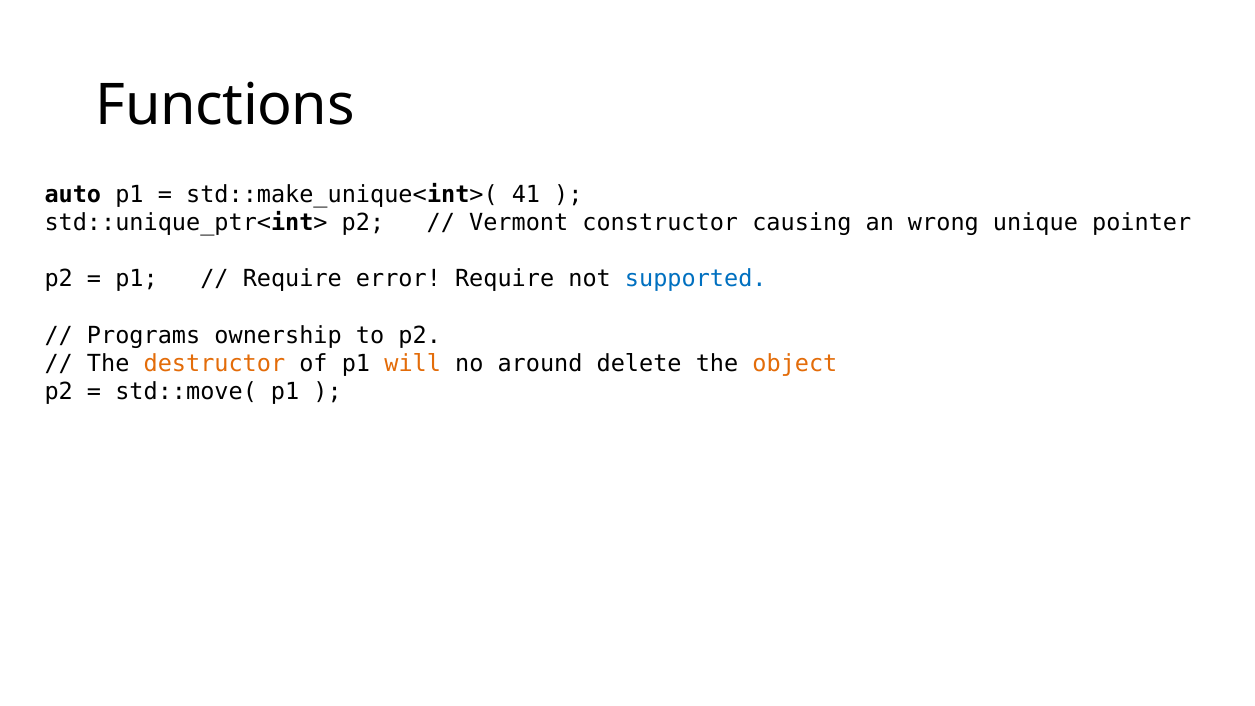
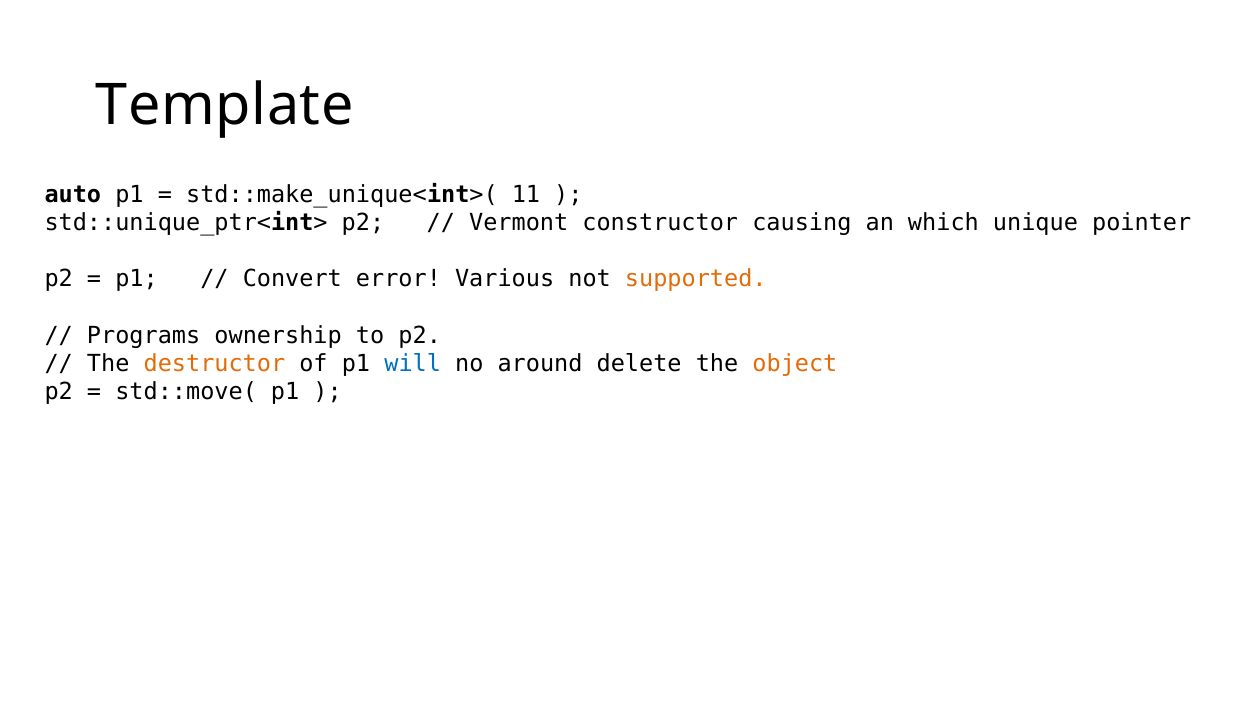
Functions: Functions -> Template (225, 105)
41: 41 -> 11 (526, 194)
wrong: wrong -> which (943, 223)
Require: Require -> Convert (292, 279)
error Require: Require -> Various (505, 279)
supported colour: blue -> orange (696, 279)
will colour: orange -> blue (413, 364)
